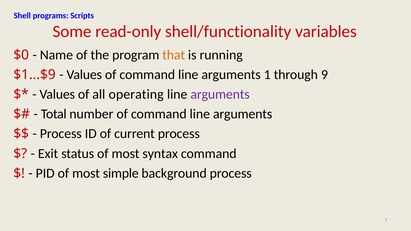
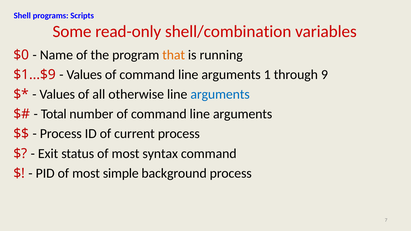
shell/functionality: shell/functionality -> shell/combination (228, 31)
operating: operating -> otherwise (136, 94)
arguments colour: purple -> blue (220, 94)
